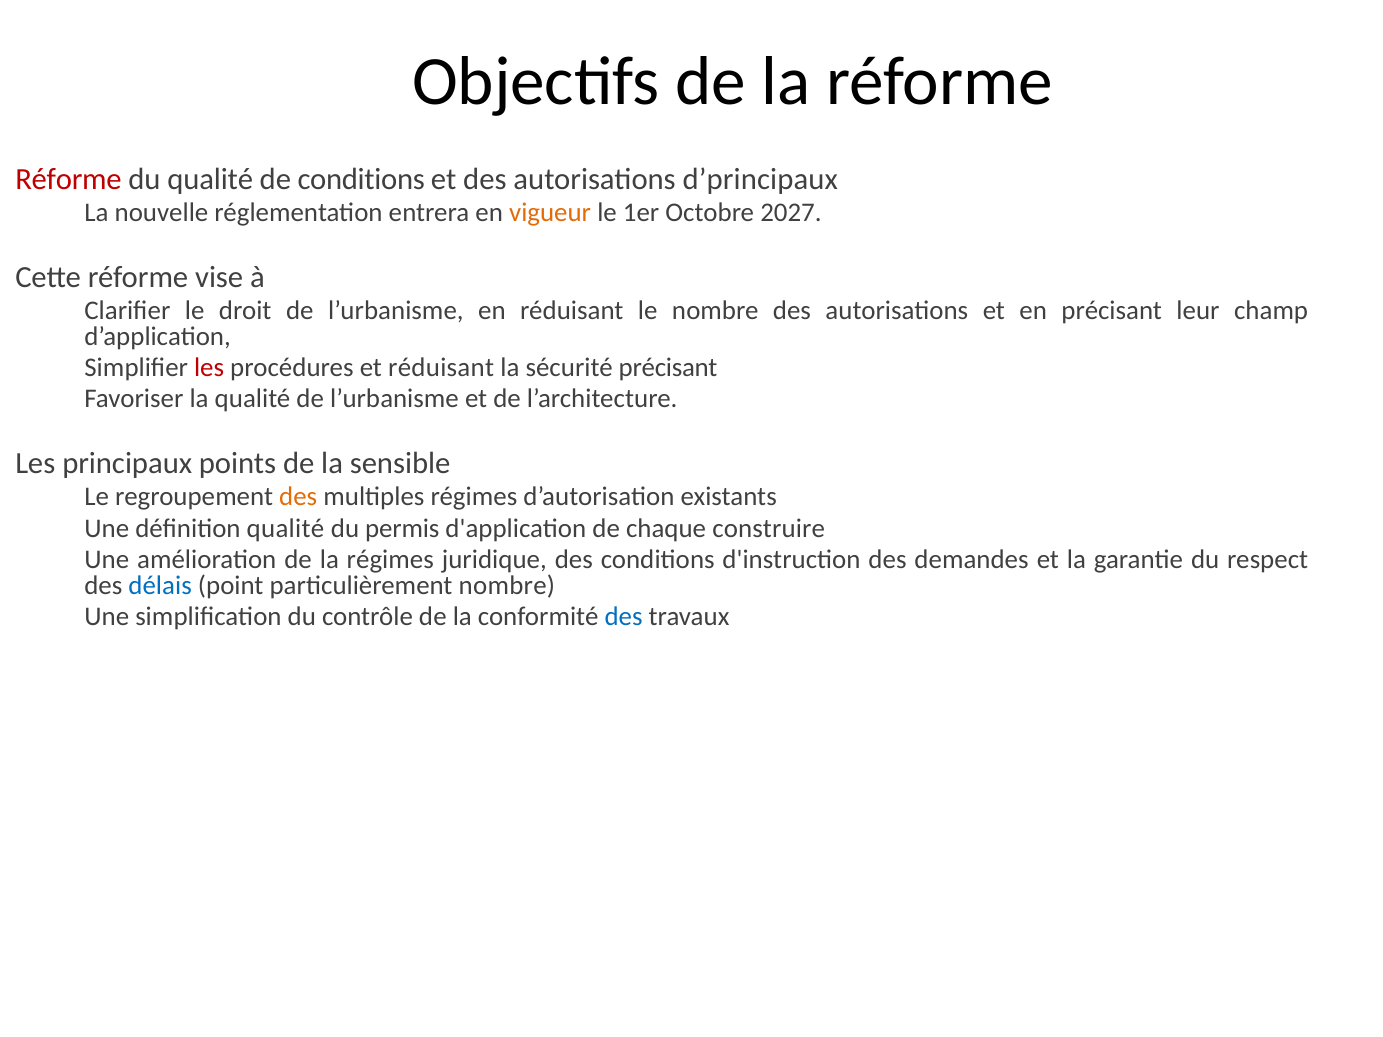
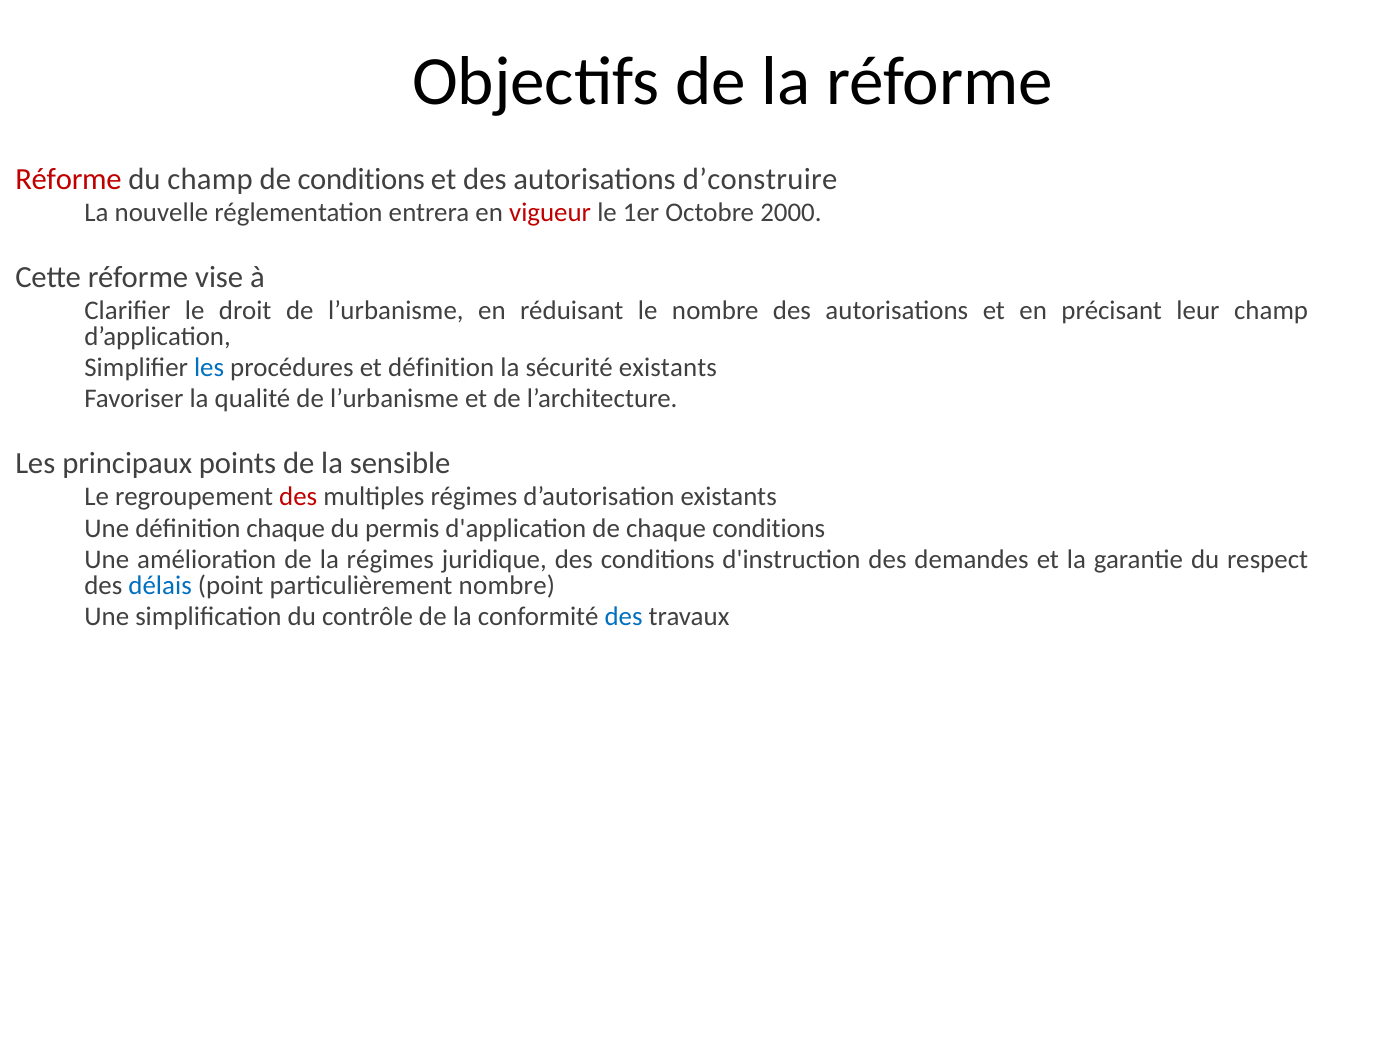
du qualité: qualité -> champ (210, 179)
d’principaux: d’principaux -> d’construire (760, 179)
vigueur colour: orange -> red (550, 213)
2027: 2027 -> 2000 (791, 213)
les colour: red -> blue (209, 368)
et réduisant: réduisant -> définition (441, 368)
sécurité précisant: précisant -> existants (668, 368)
des colour: orange -> red (298, 497)
définition qualité: qualité -> chaque (286, 528)
chaque construire: construire -> conditions (769, 528)
